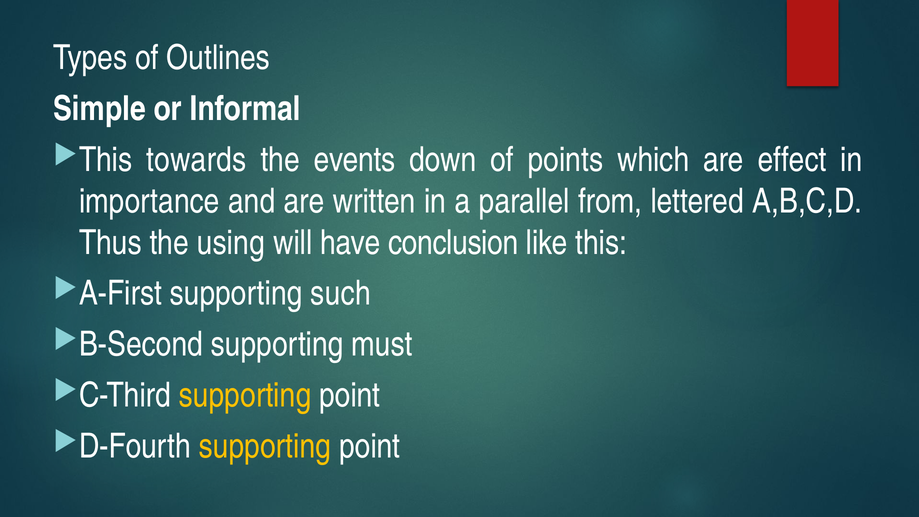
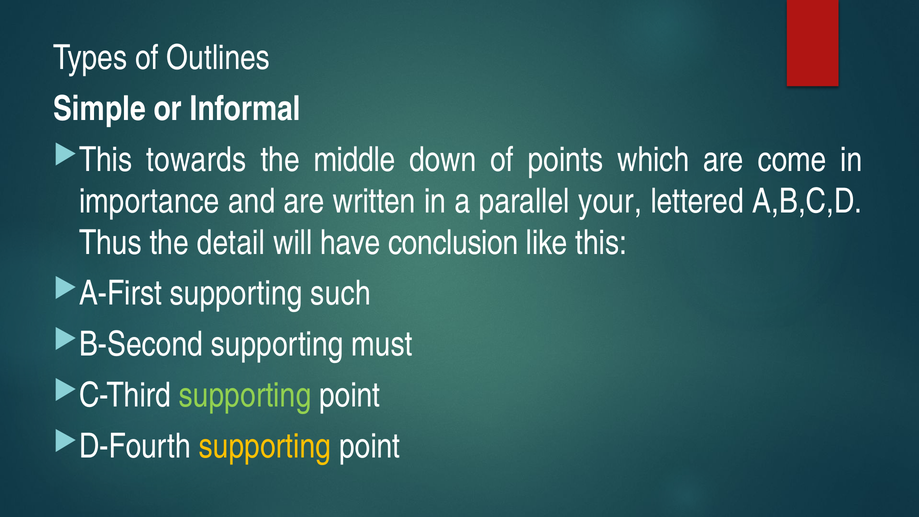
events: events -> middle (355, 160)
effect: effect -> come (792, 160)
from: from -> your (610, 201)
using: using -> detail (231, 243)
supporting colour: yellow -> light green (245, 395)
